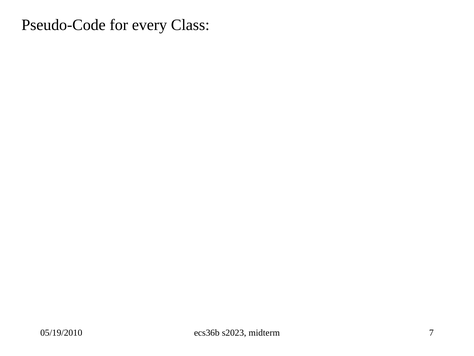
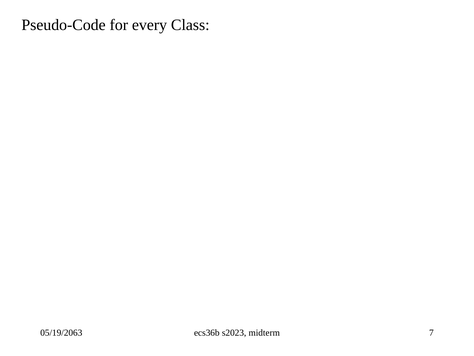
05/19/2010: 05/19/2010 -> 05/19/2063 (61, 332)
